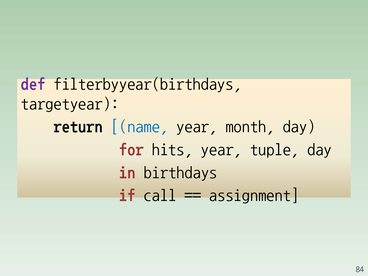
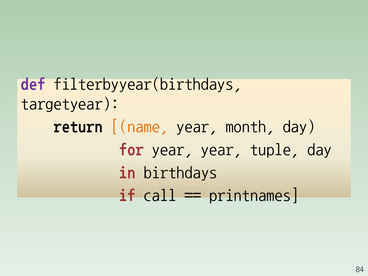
name colour: blue -> orange (140, 126)
for hits: hits -> year (172, 149)
assignment: assignment -> printnames (254, 195)
